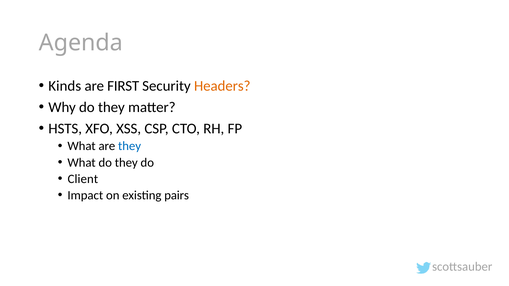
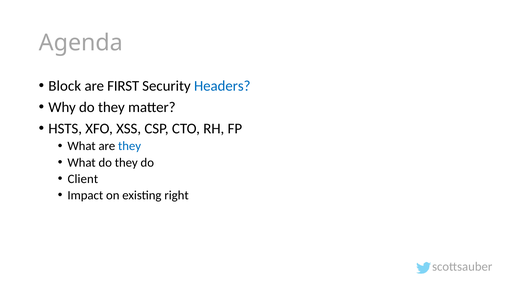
Kinds: Kinds -> Block (65, 86)
Headers colour: orange -> blue (222, 86)
pairs: pairs -> right (177, 195)
